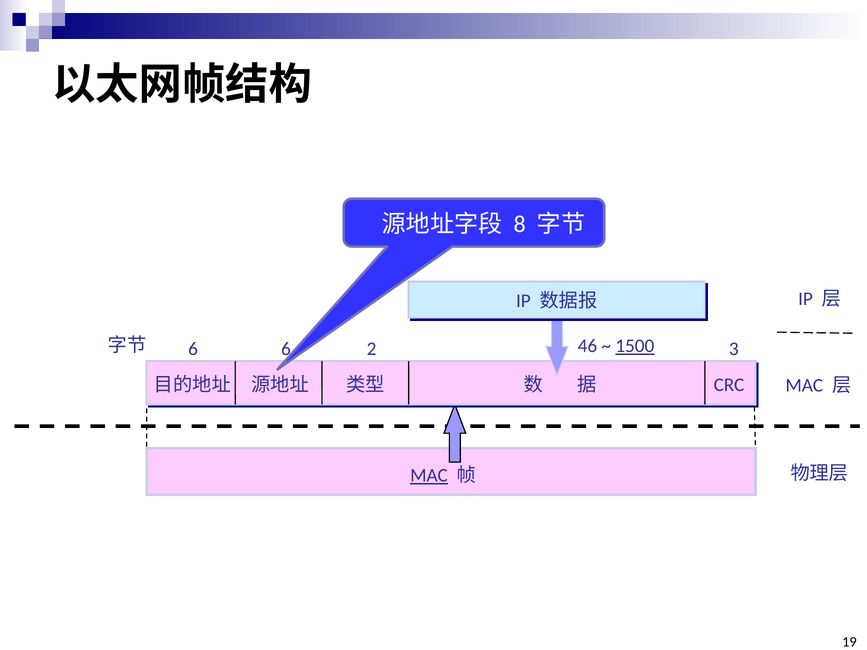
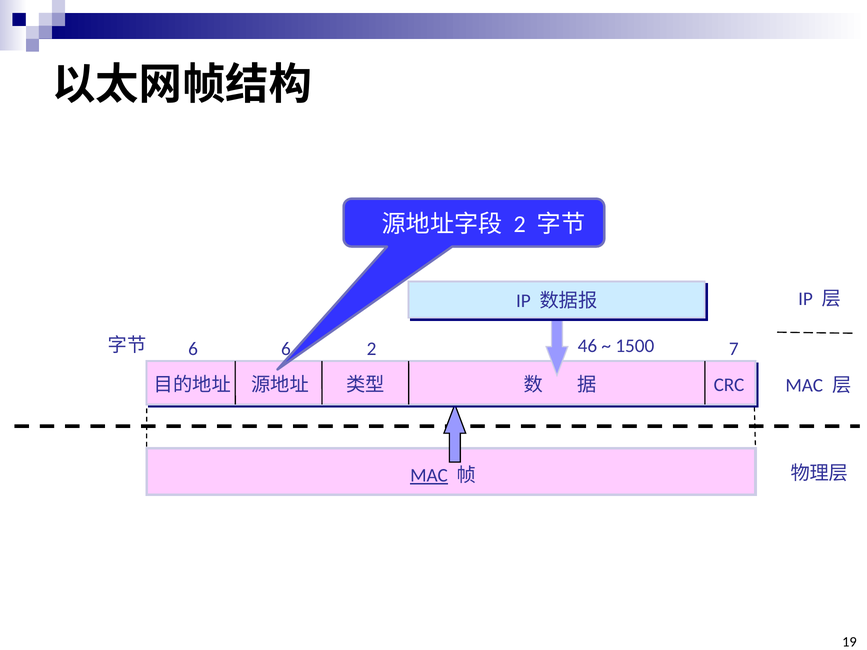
8: 8 -> 2 (520, 224)
1500 underline: present -> none (635, 346)
3: 3 -> 7 (734, 349)
